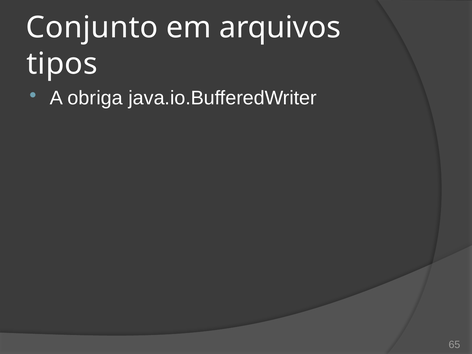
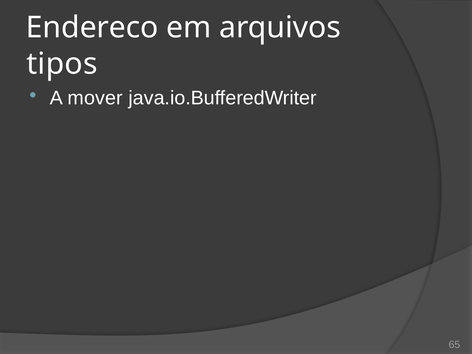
Conjunto: Conjunto -> Endereco (92, 28)
obriga: obriga -> mover (95, 98)
